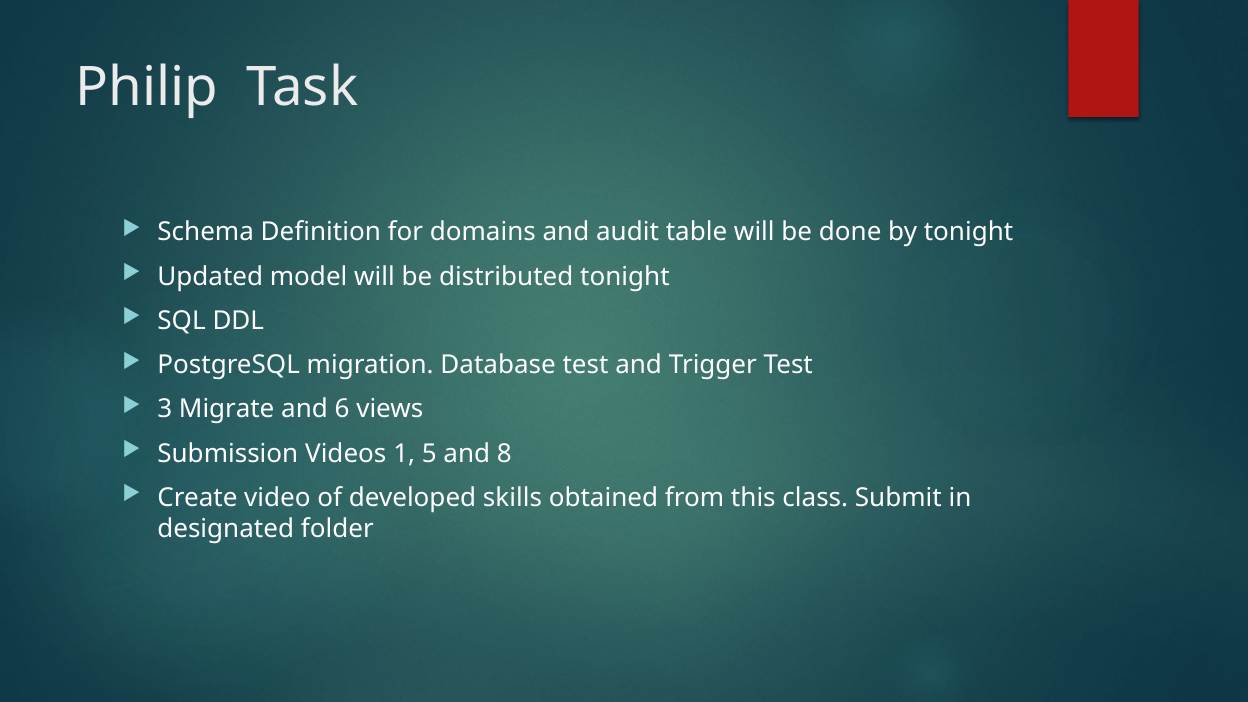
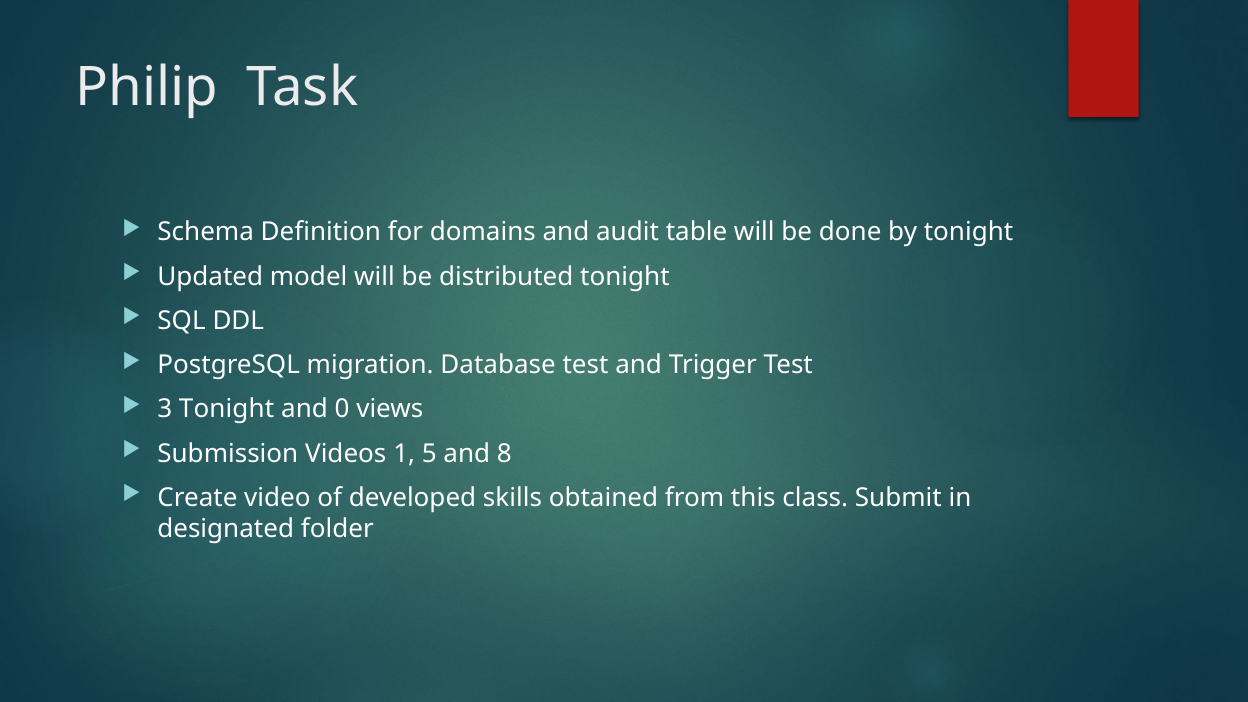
3 Migrate: Migrate -> Tonight (227, 409)
6: 6 -> 0 (342, 409)
